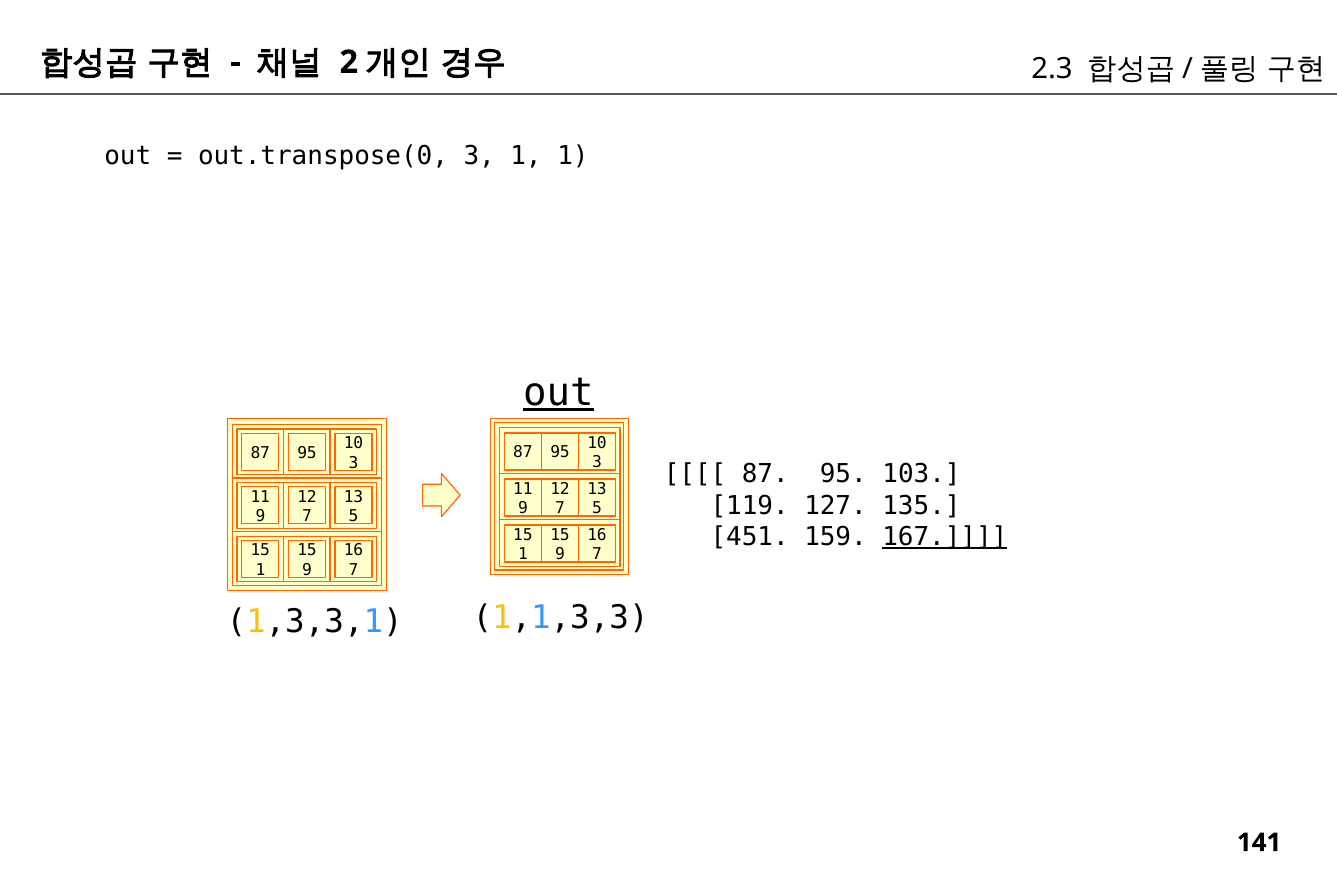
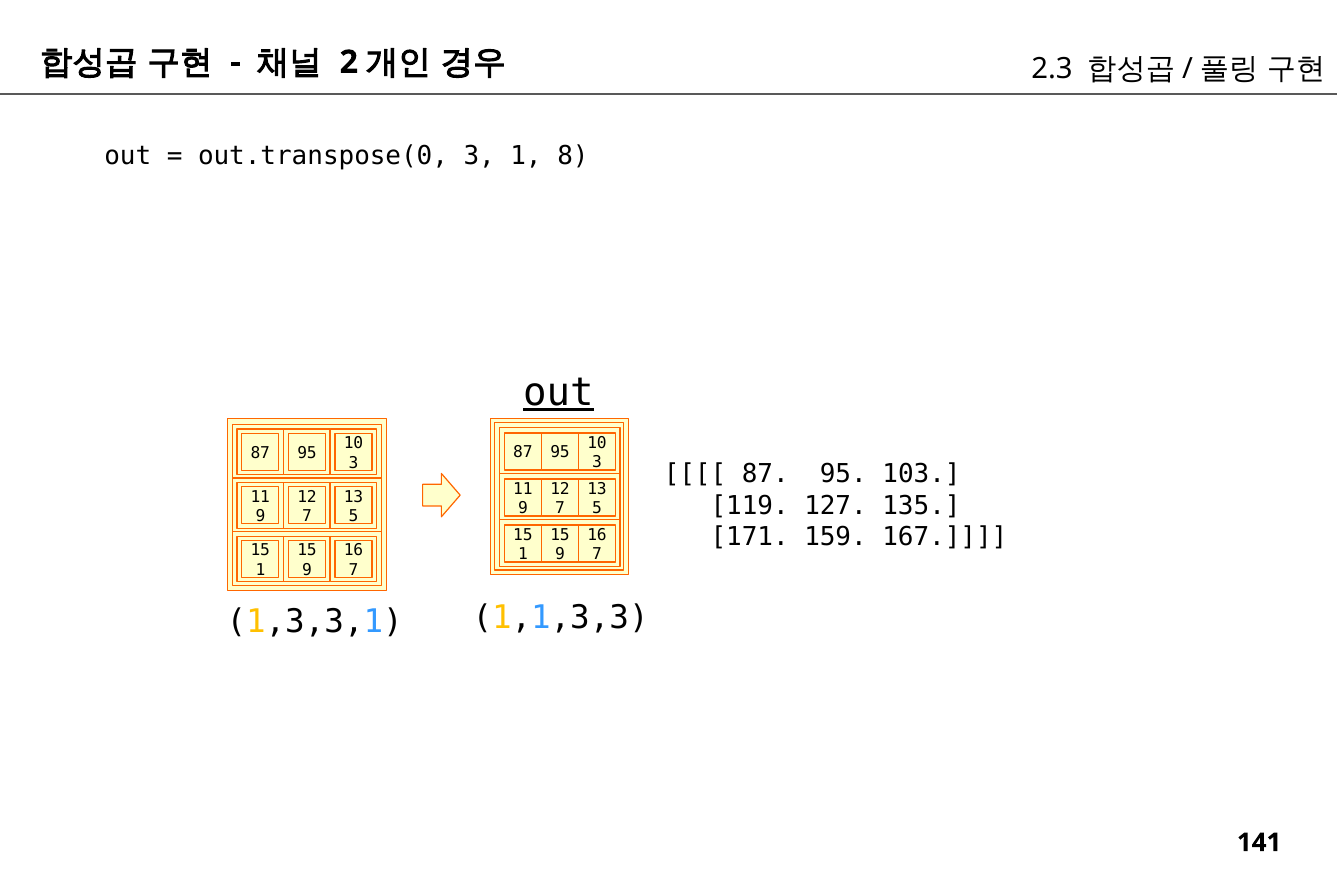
1 1: 1 -> 8 (573, 156)
451: 451 -> 171 (750, 537)
167 underline: present -> none (945, 537)
